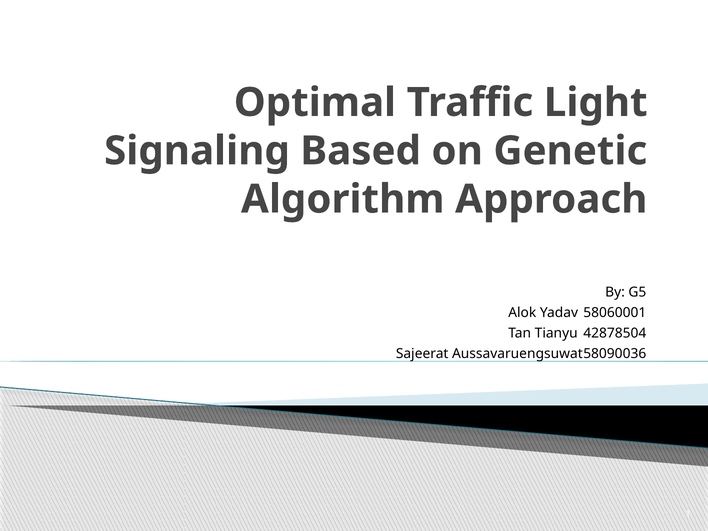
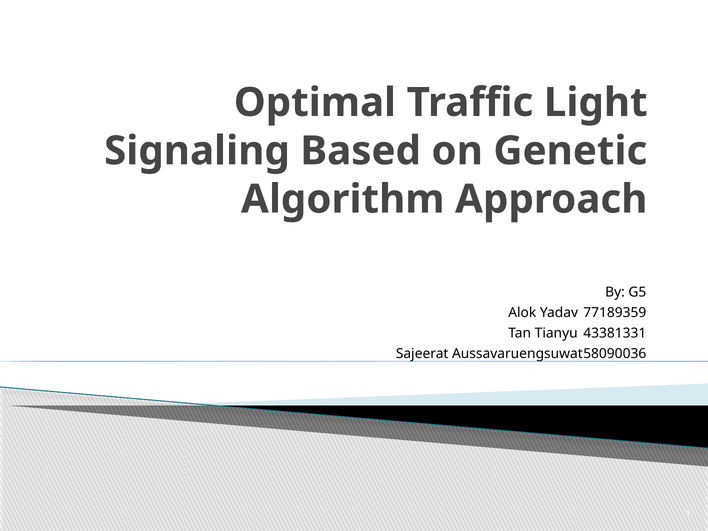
58060001: 58060001 -> 77189359 (615, 313)
42878504: 42878504 -> 43381331 (615, 333)
